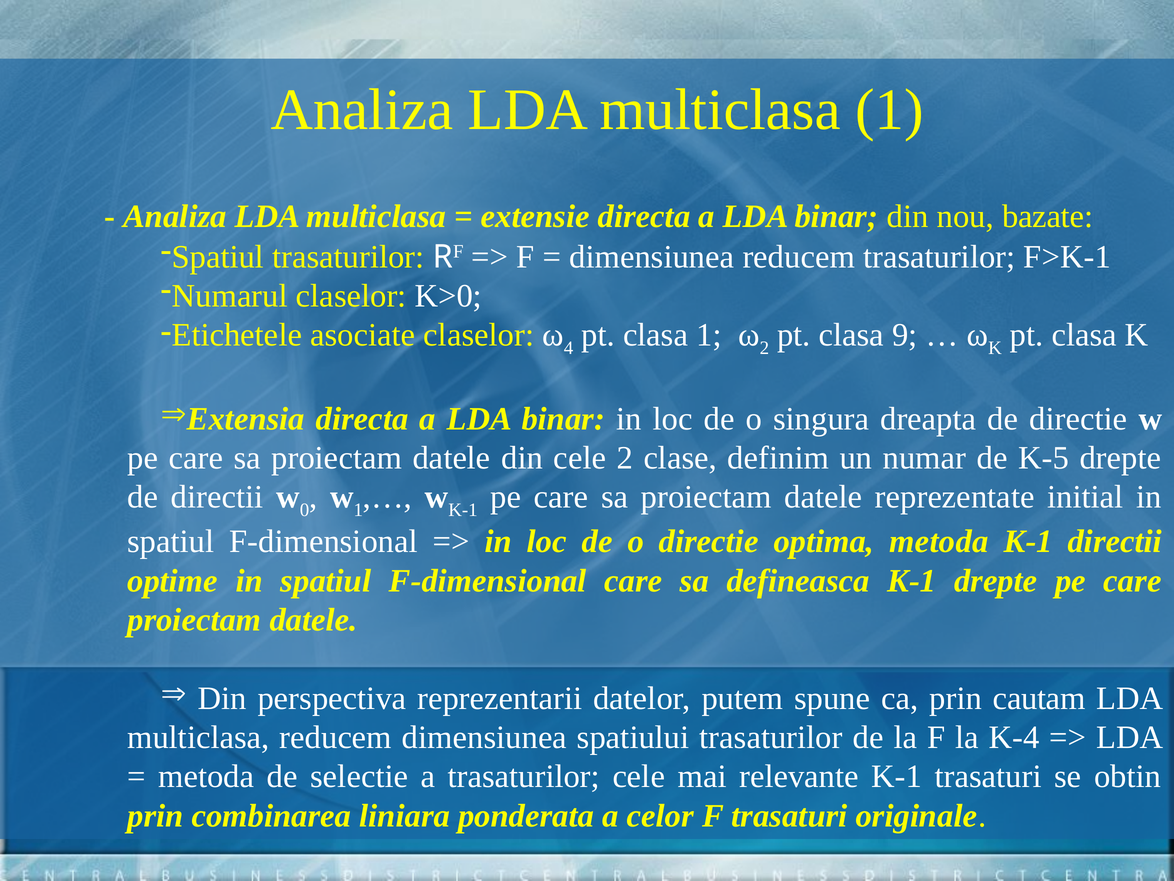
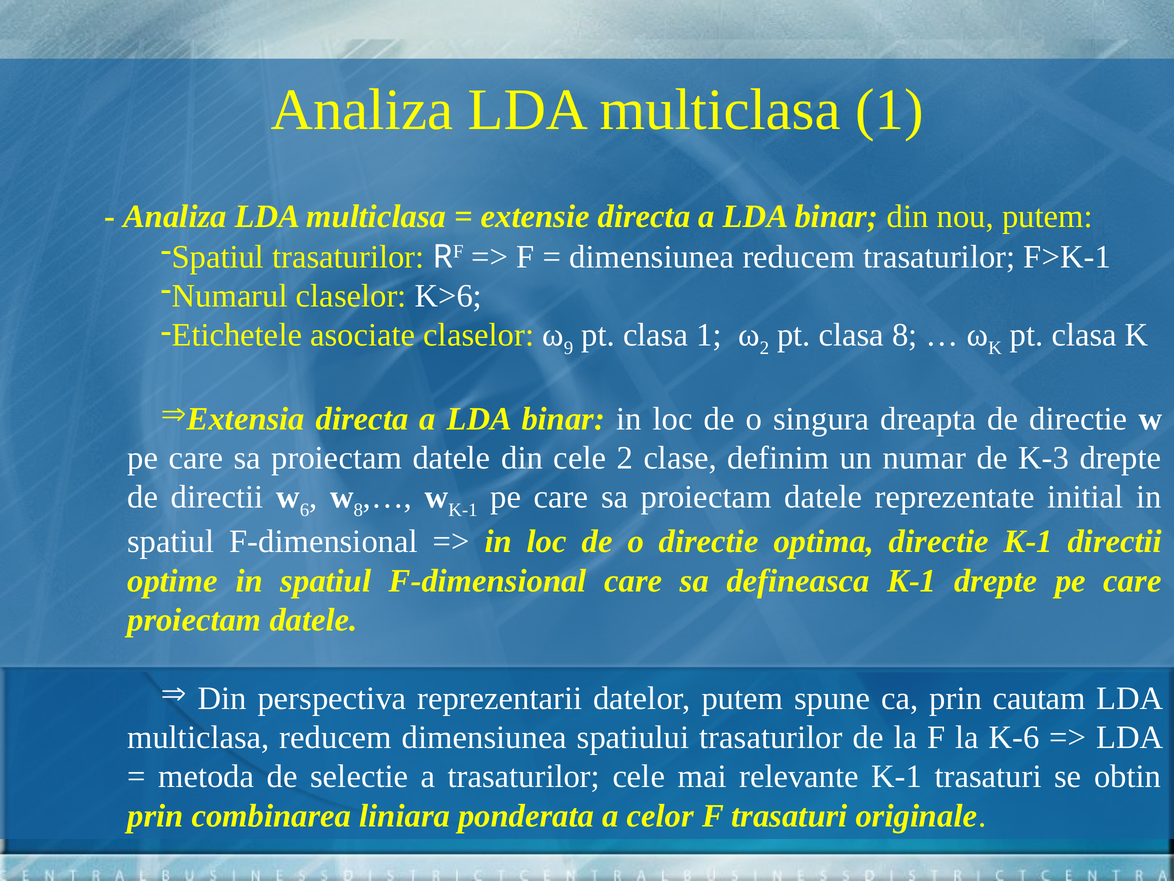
nou bazate: bazate -> putem (1047, 216)
K>0: K>0 -> K>6 (448, 296)
4: 4 -> 9 (569, 348)
clasa 9: 9 -> 8 (905, 335)
K-5: K-5 -> K-3 (1044, 458)
0: 0 -> 6 (305, 510)
w 1: 1 -> 8 (358, 510)
optima metoda: metoda -> directie (939, 541)
K-4: K-4 -> K-6 (1014, 737)
